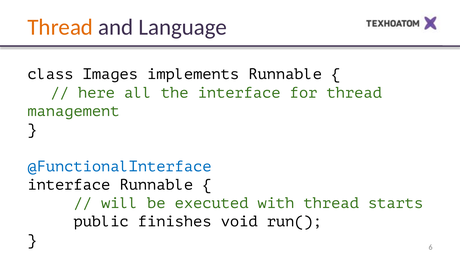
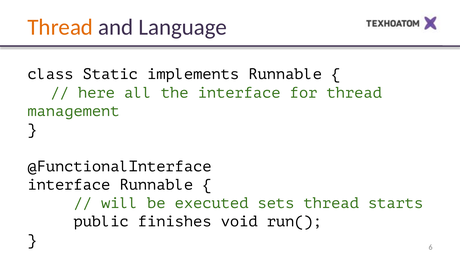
Images: Images -> Static (110, 74)
@FunctionalInterface colour: blue -> black (120, 166)
with: with -> sets (276, 203)
